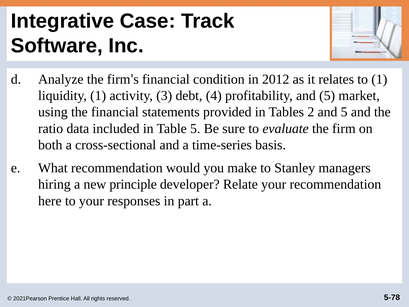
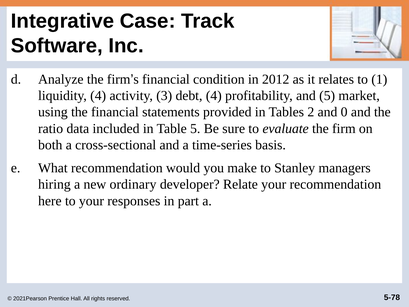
liquidity 1: 1 -> 4 (98, 96)
2 and 5: 5 -> 0 (344, 112)
principle: principle -> ordinary (133, 184)
